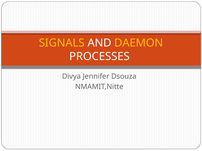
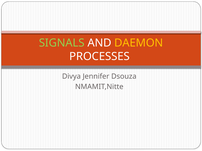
SIGNALS colour: yellow -> light green (62, 43)
